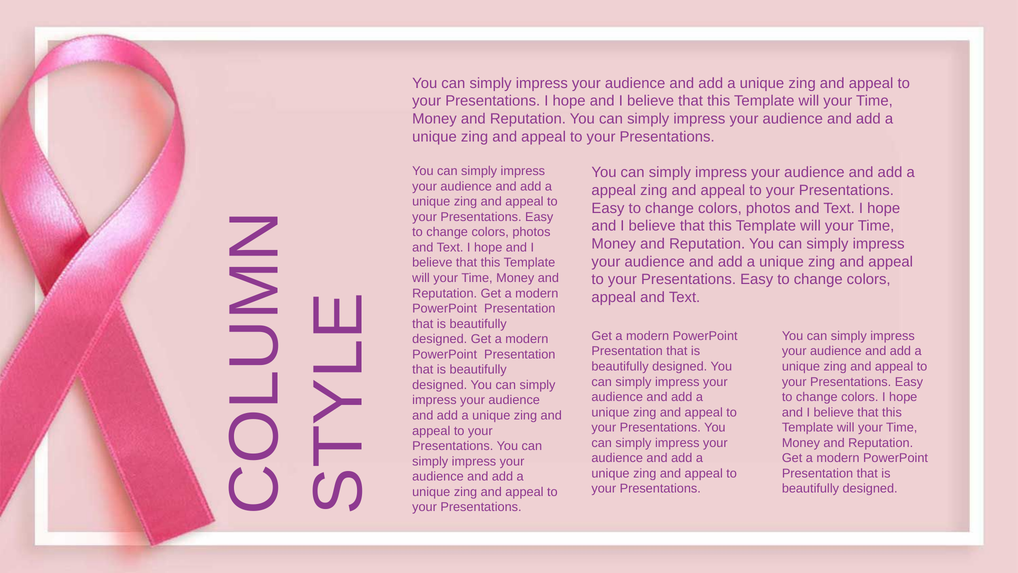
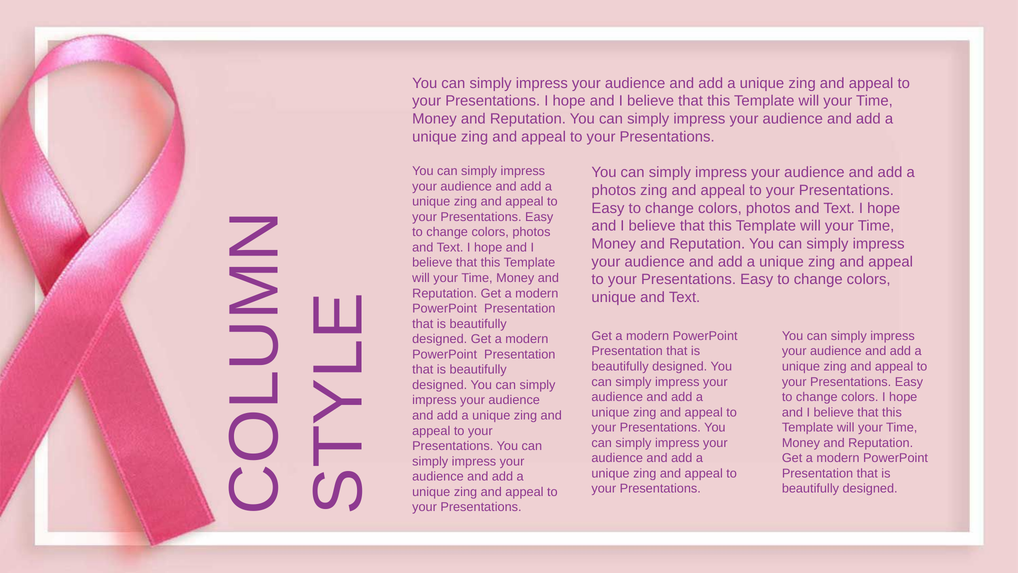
appeal: appeal -> photos (614, 190)
appeal: appeal -> unique (614, 297)
